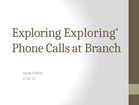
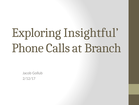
Exploring Exploring: Exploring -> Insightful (91, 32)
